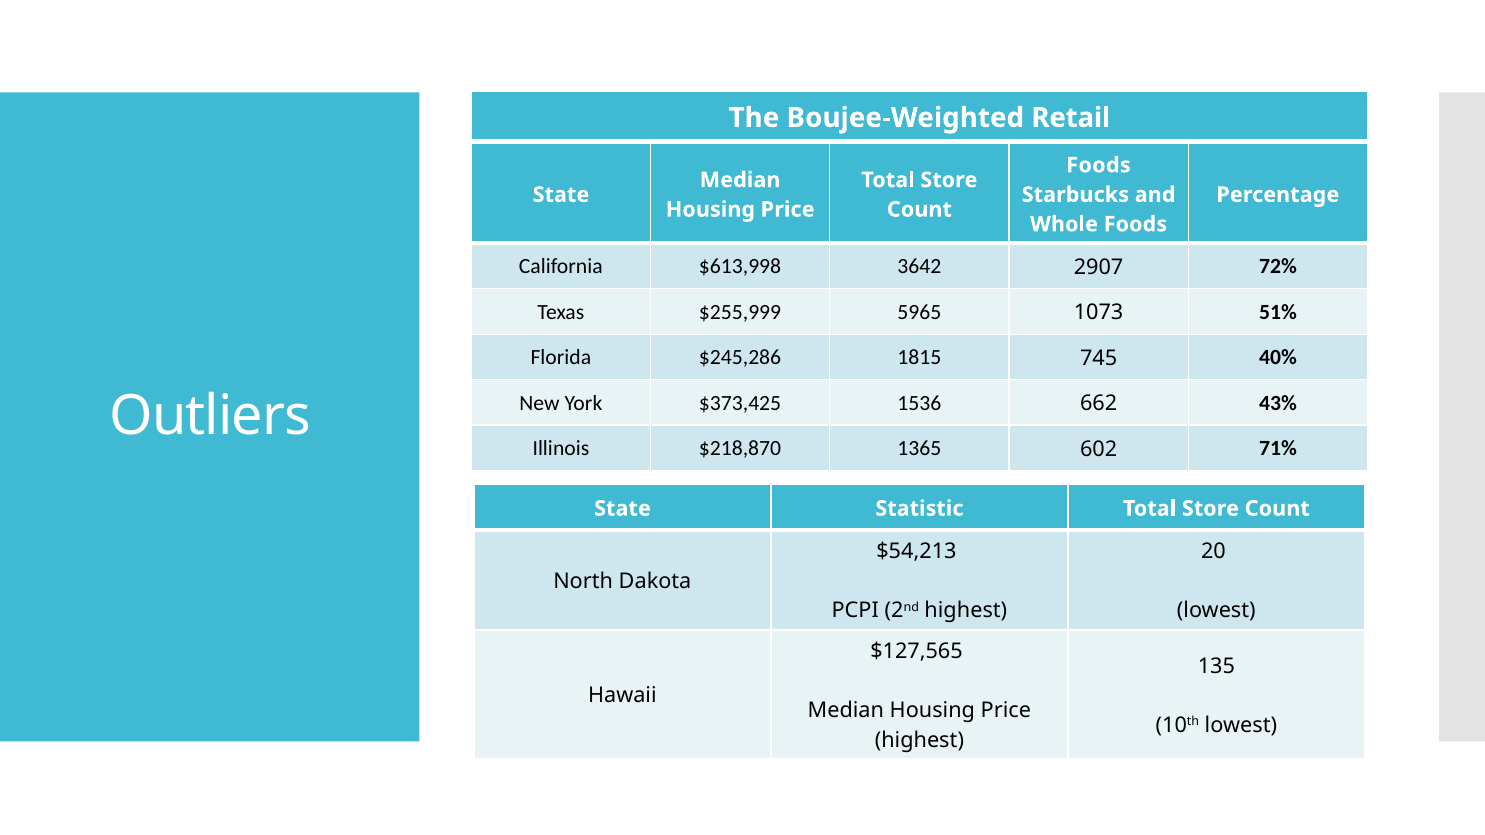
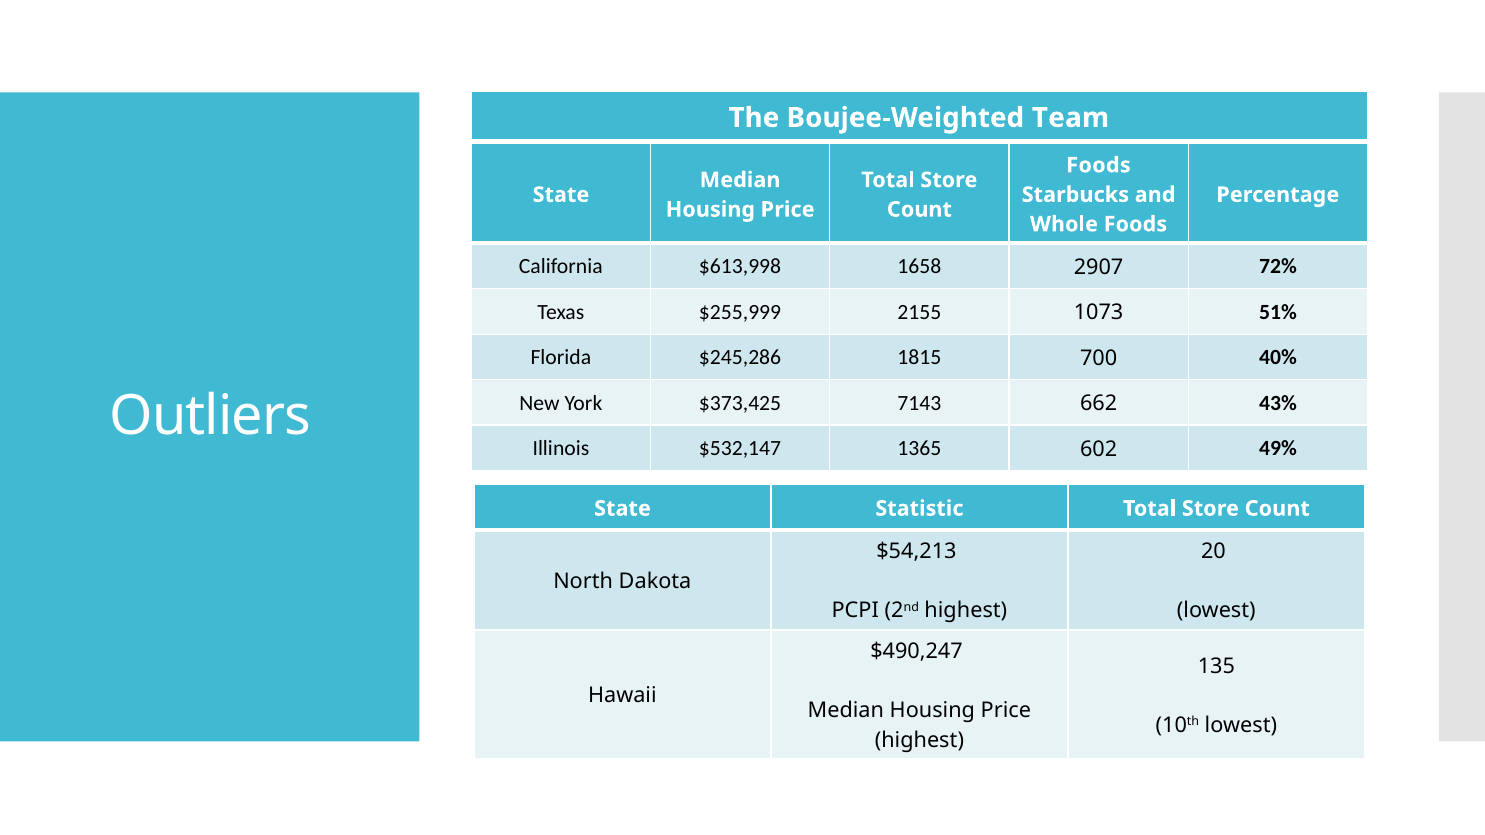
Retail: Retail -> Team (1070, 118)
3642: 3642 -> 1658 (919, 267)
5965: 5965 -> 2155 (919, 312)
745: 745 -> 700 (1099, 358)
1536: 1536 -> 7143 (919, 403)
$218,870: $218,870 -> $532,147 (740, 449)
71%: 71% -> 49% (1278, 449)
$127,565: $127,565 -> $490,247 (916, 652)
